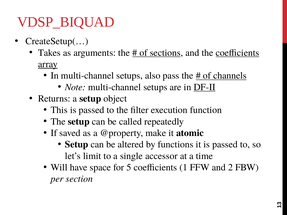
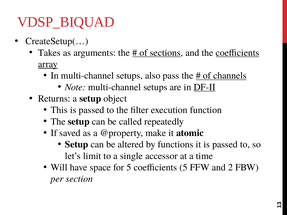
coefficients 1: 1 -> 5 (183, 168)
